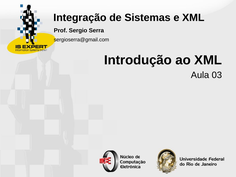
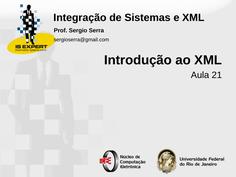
03: 03 -> 21 (217, 75)
